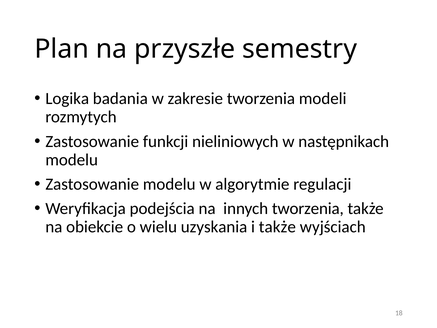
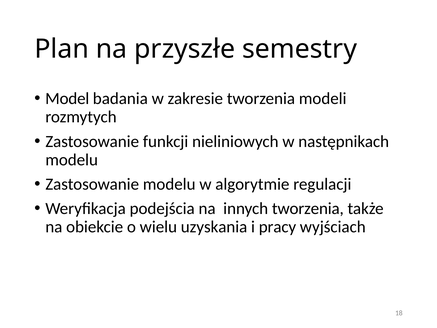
Logika: Logika -> Model (67, 99)
i także: także -> pracy (277, 227)
